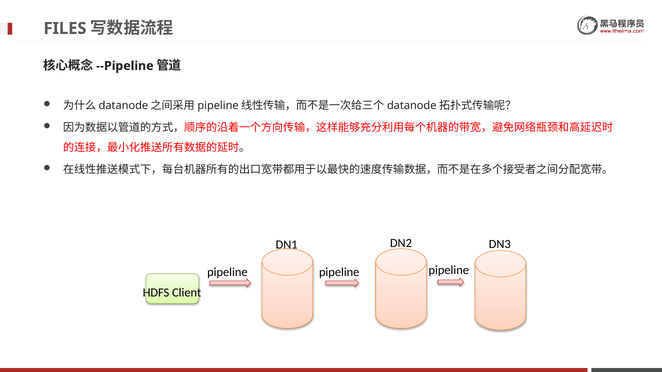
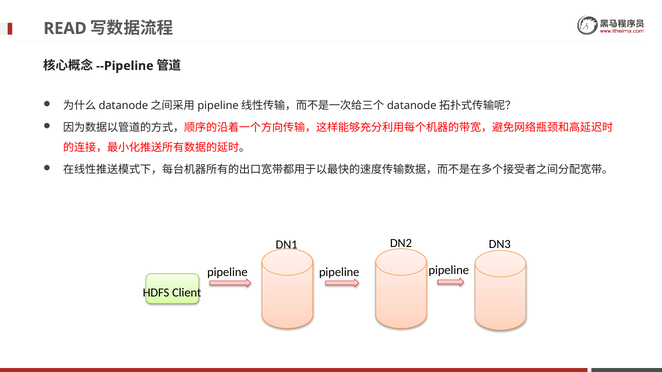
FILES: FILES -> READ (65, 28)
